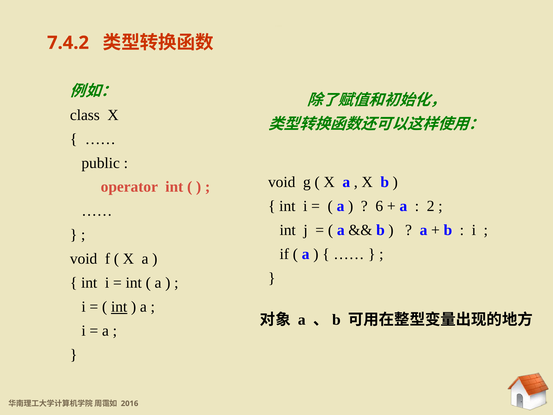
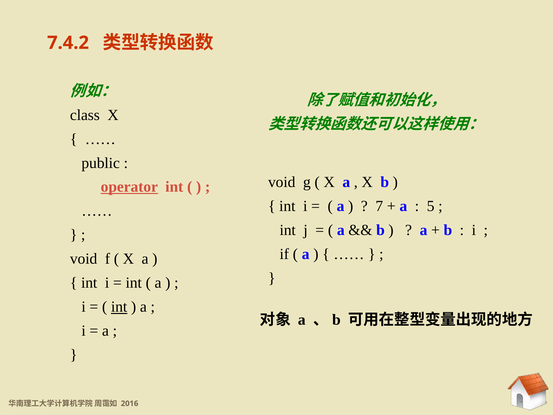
operator underline: none -> present (129, 187)
6: 6 -> 7 (379, 206)
2: 2 -> 5 (431, 206)
